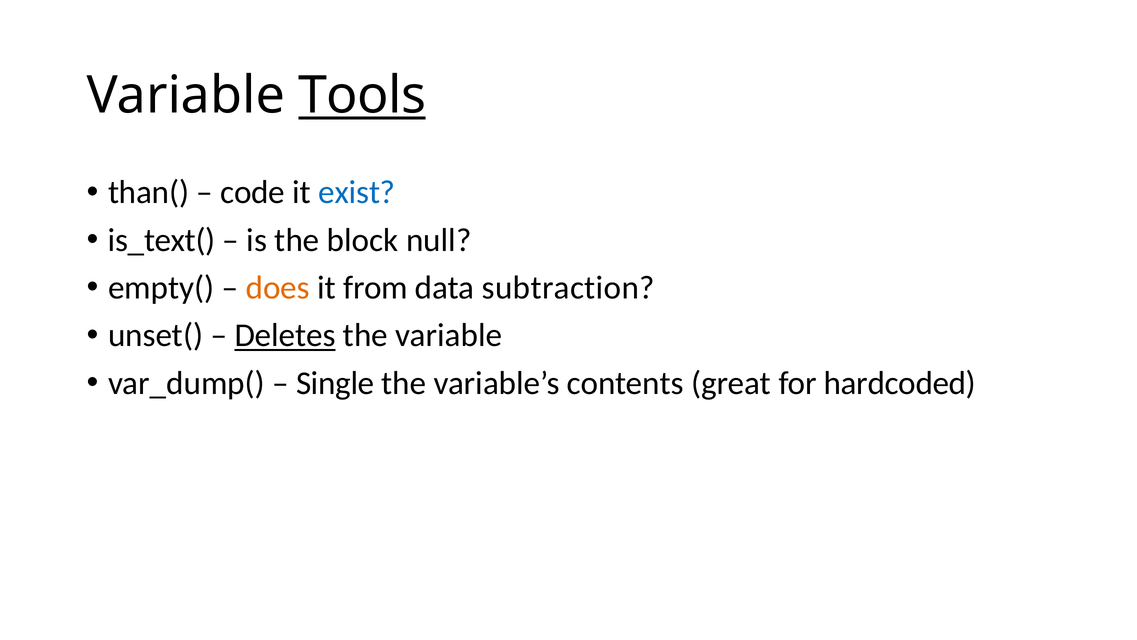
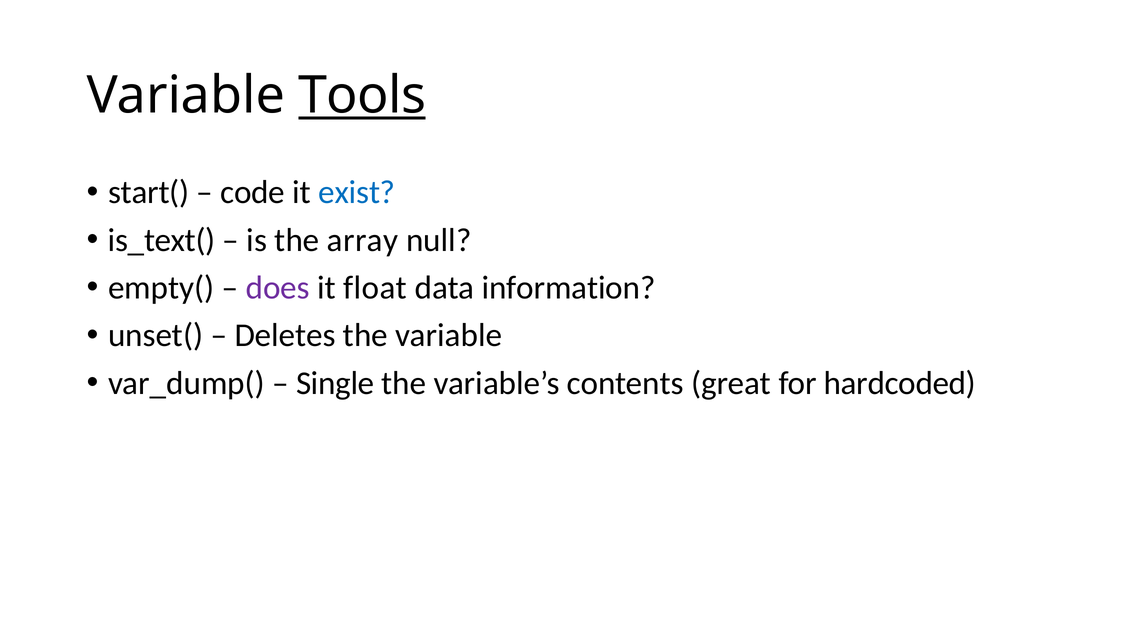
than(: than( -> start( (149, 192)
block: block -> array (363, 240)
does colour: orange -> purple (278, 288)
from: from -> float (375, 288)
subtraction: subtraction -> information (569, 288)
Deletes underline: present -> none (285, 335)
